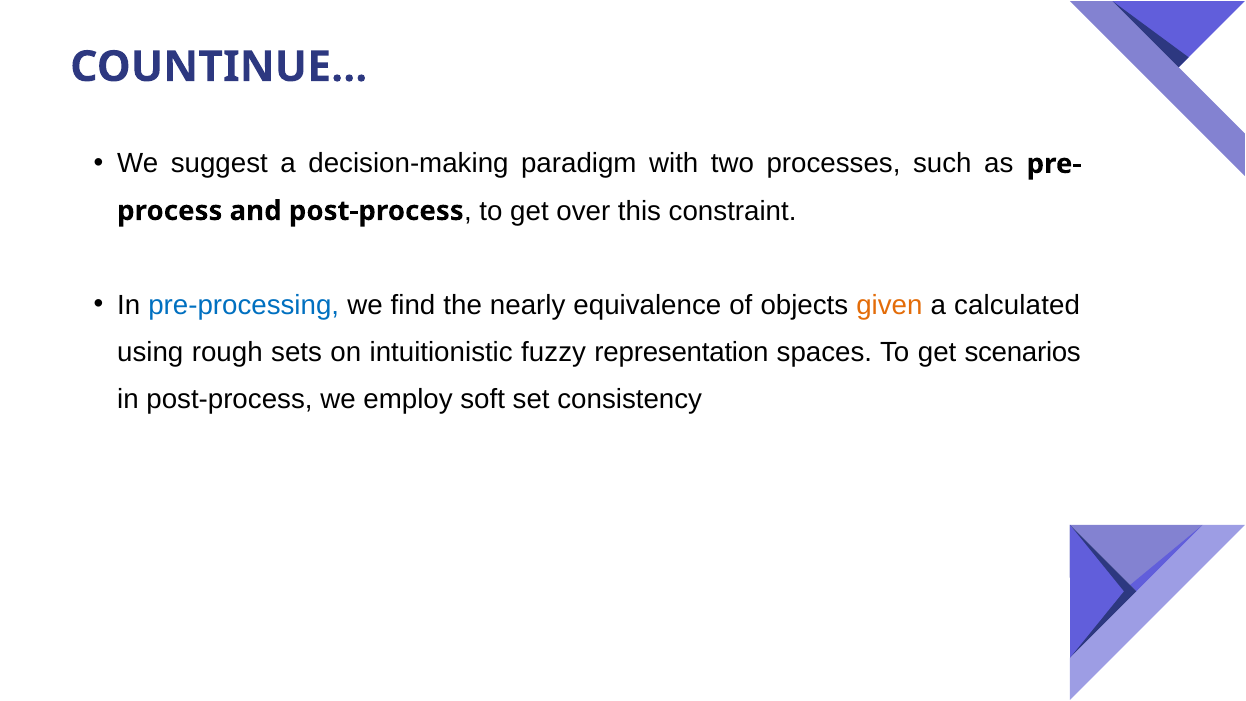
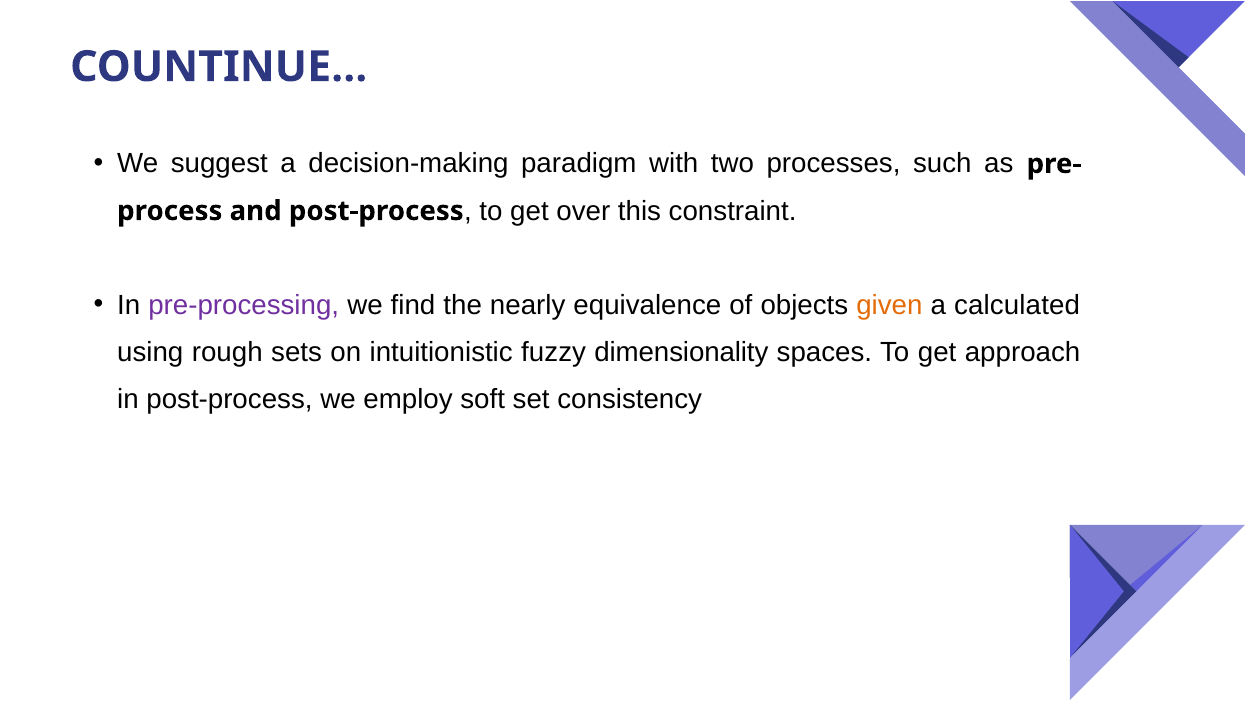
pre-processing colour: blue -> purple (244, 305)
representation: representation -> dimensionality (681, 352)
scenarios: scenarios -> approach (1023, 352)
